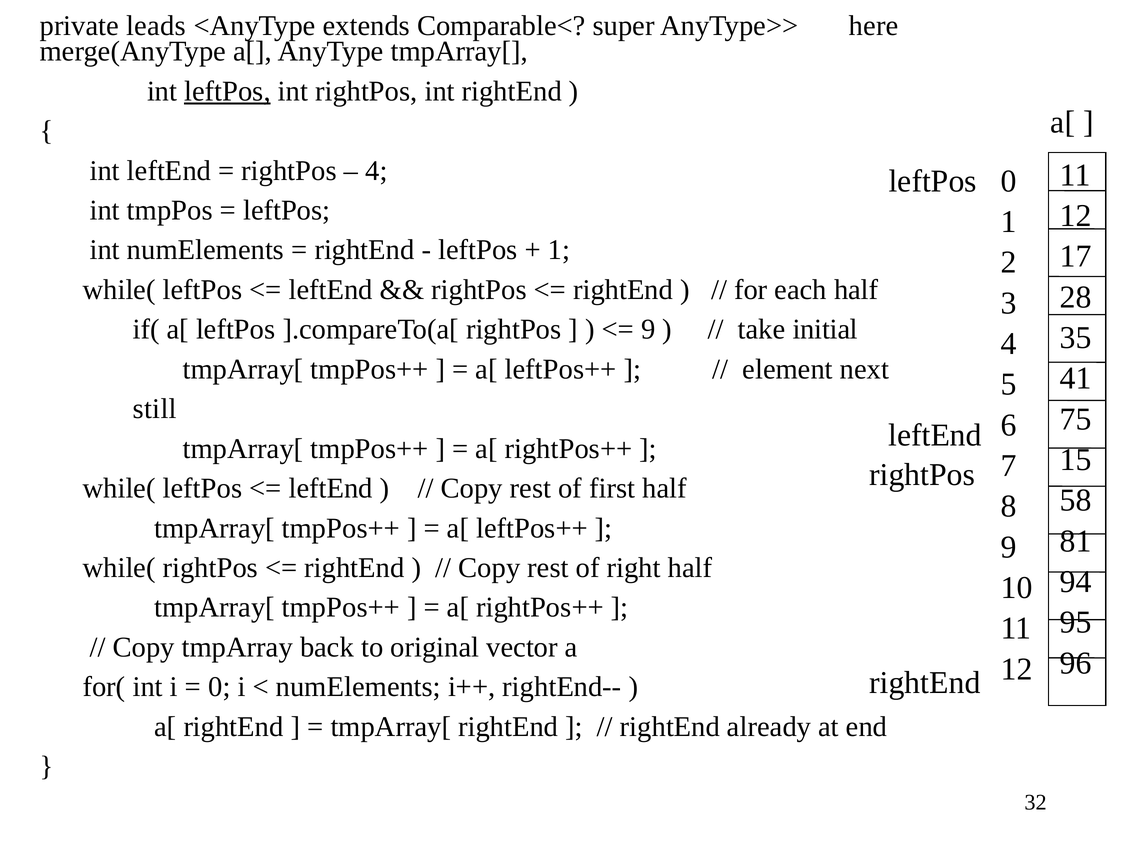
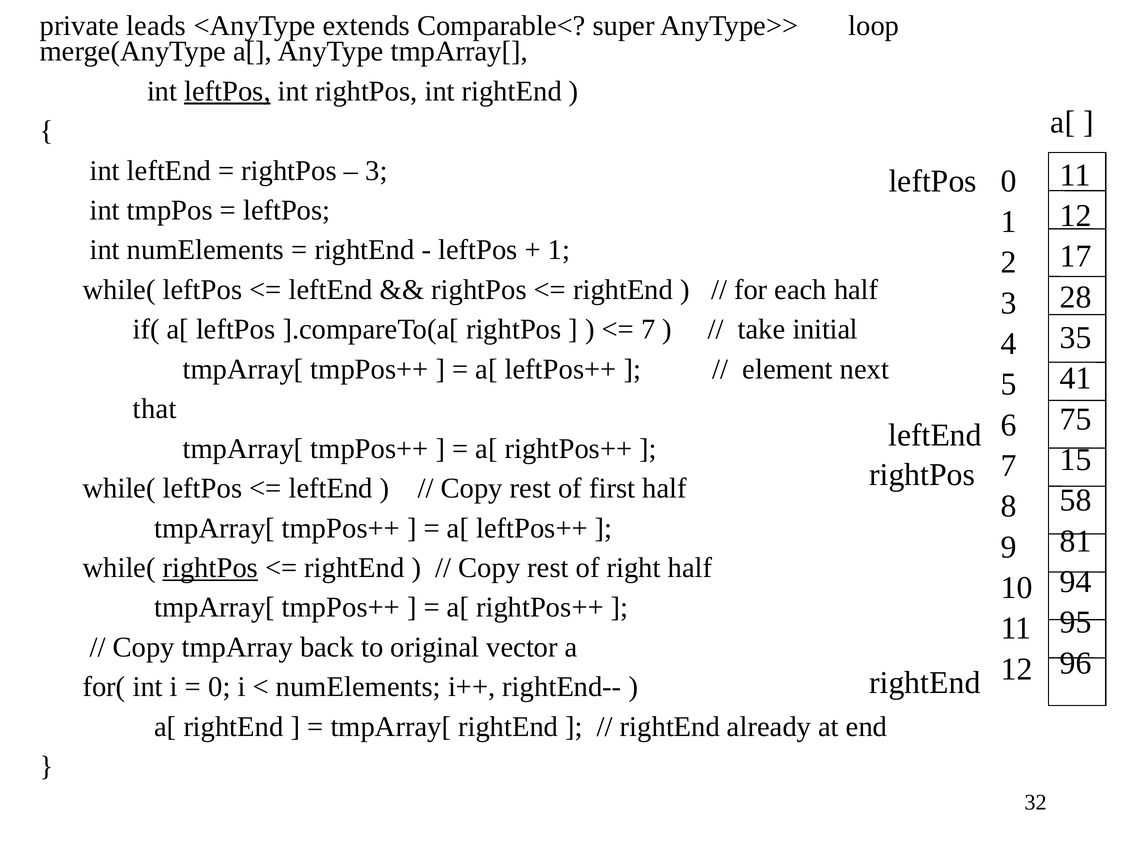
here: here -> loop (874, 26)
4: 4 -> 3 (376, 171)
9: 9 -> 7 (648, 329)
still: still -> that (155, 409)
rightPos underline: none -> present (210, 568)
